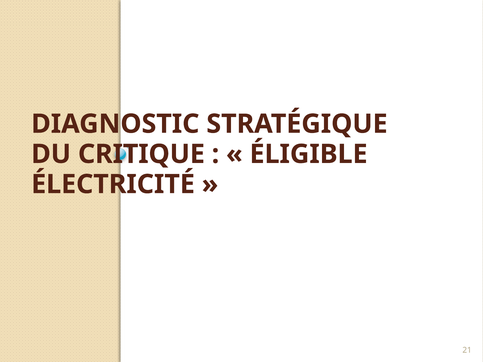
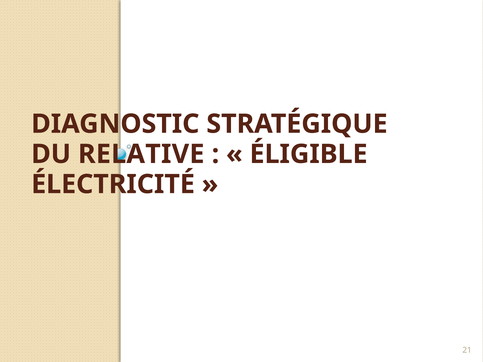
CRITIQUE: CRITIQUE -> RELATIVE (141, 154)
